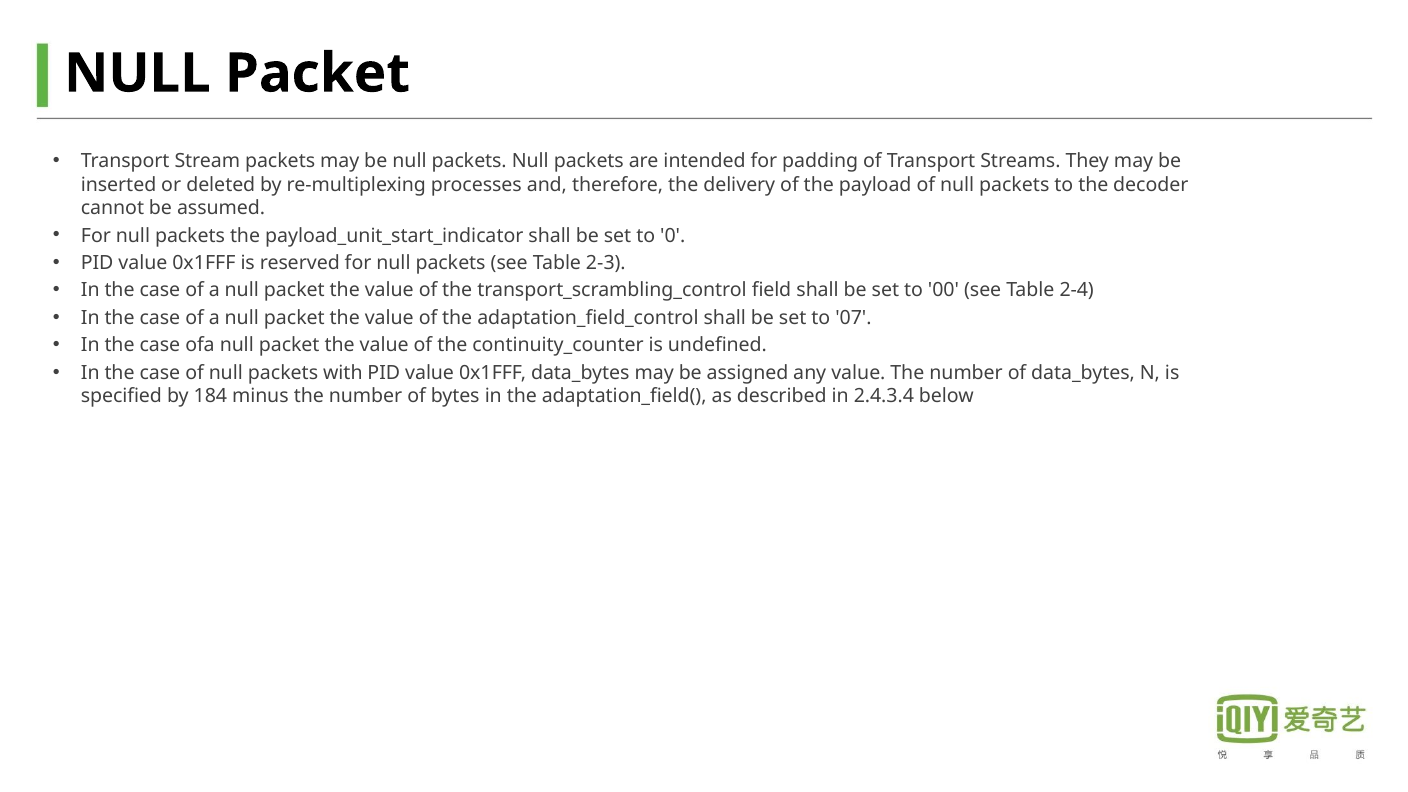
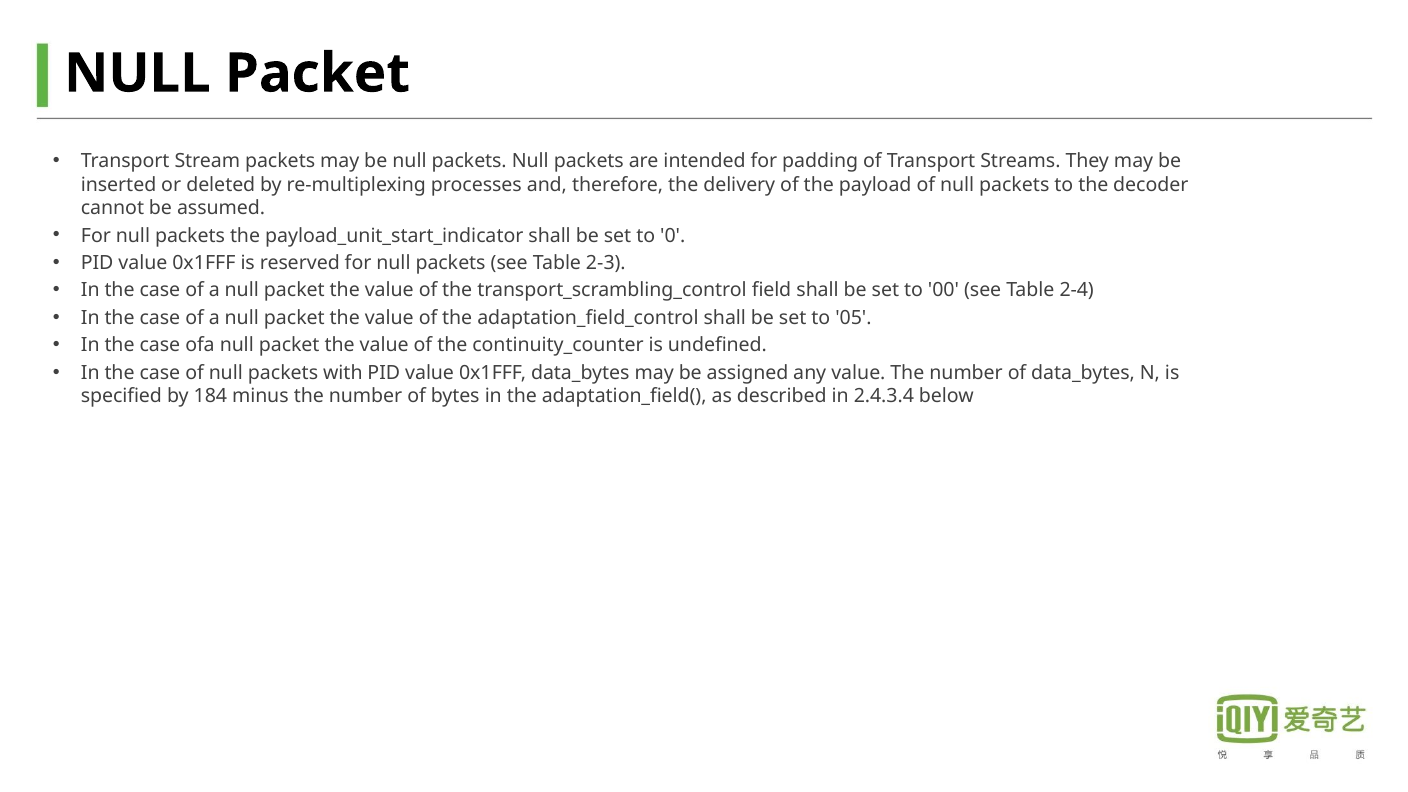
07: 07 -> 05 (853, 318)
